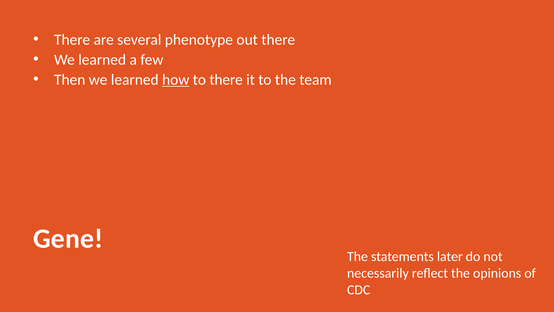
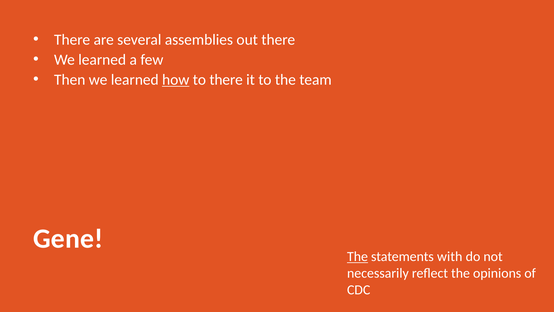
phenotype: phenotype -> assemblies (199, 40)
The underline: none -> present (358, 256)
later: later -> with (450, 256)
